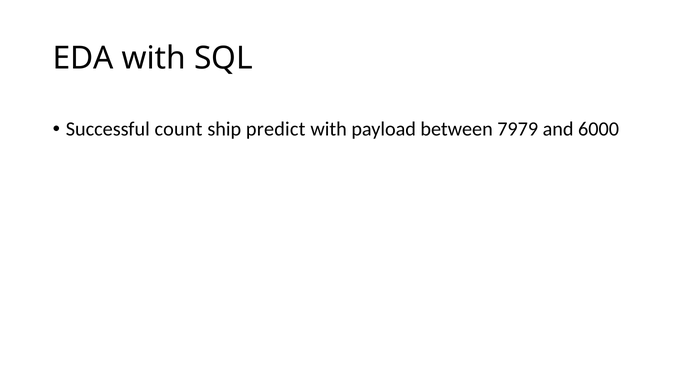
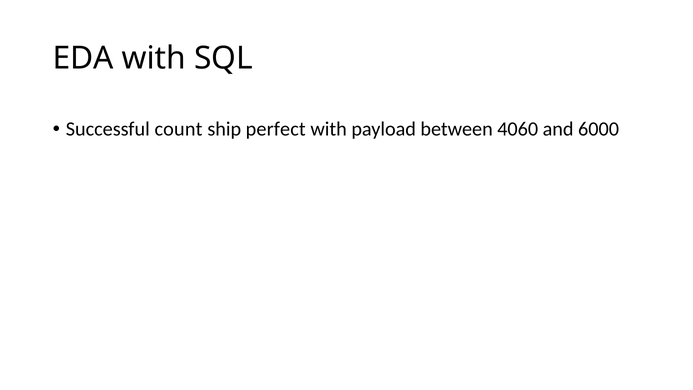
predict: predict -> perfect (276, 129)
7979: 7979 -> 4060 (518, 129)
